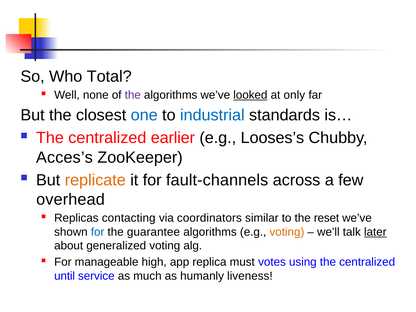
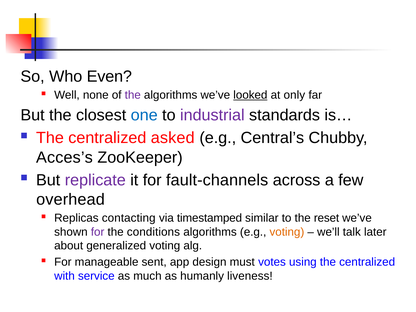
Total: Total -> Even (109, 76)
industrial colour: blue -> purple (212, 115)
earlier: earlier -> asked (173, 138)
Looses’s: Looses’s -> Central’s (272, 138)
replicate colour: orange -> purple (95, 180)
coordinators: coordinators -> timestamped (209, 218)
for colour: blue -> purple (98, 232)
guarantee: guarantee -> conditions (153, 232)
later underline: present -> none (375, 232)
high: high -> sent (154, 262)
replica: replica -> design (209, 262)
until: until -> with (65, 276)
